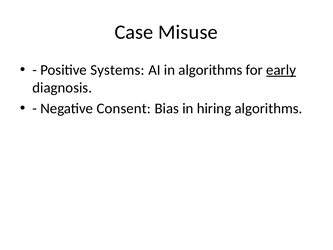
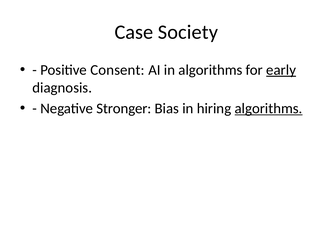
Misuse: Misuse -> Society (188, 32)
Systems: Systems -> Consent (118, 70)
Consent: Consent -> Stronger (124, 108)
algorithms underline: none -> present (269, 108)
